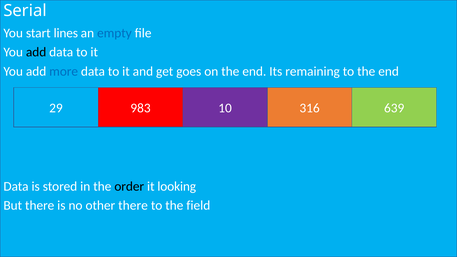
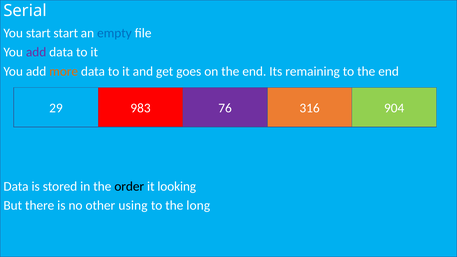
start lines: lines -> start (66, 33)
add colour: black -> purple (36, 52)
more colour: blue -> orange (64, 71)
10: 10 -> 76 (225, 108)
639: 639 -> 904 (394, 108)
other there: there -> using (133, 206)
field: field -> long (198, 206)
